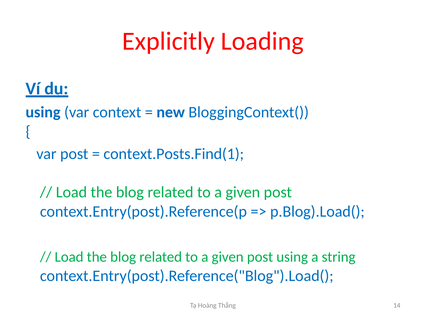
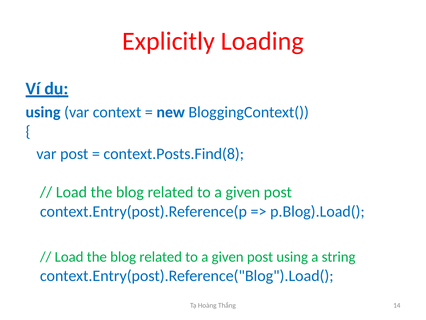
context.Posts.Find(1: context.Posts.Find(1 -> context.Posts.Find(8 (174, 154)
